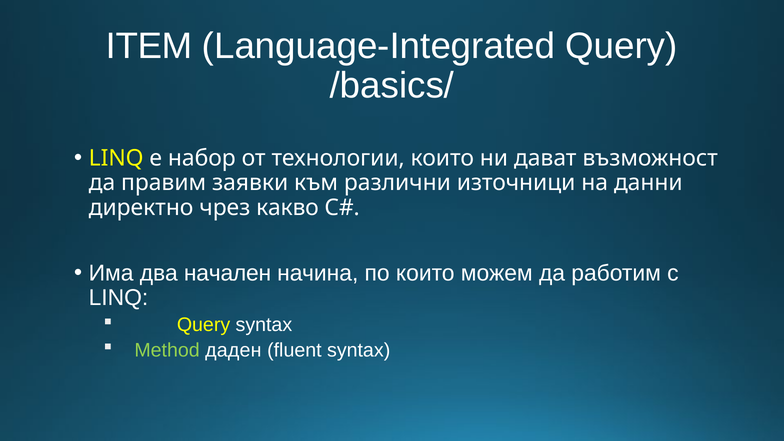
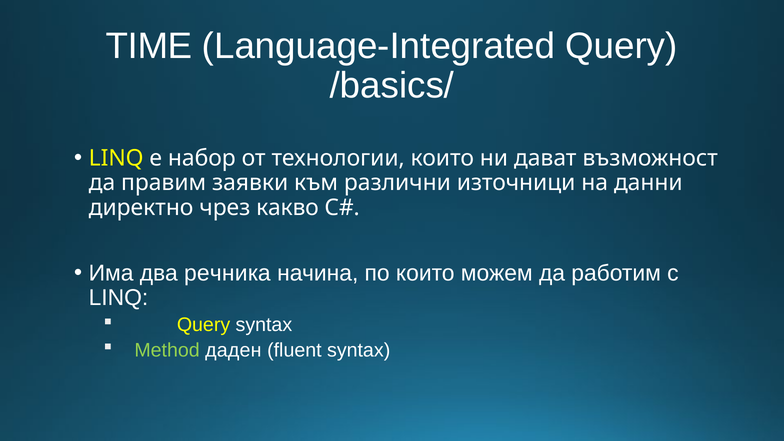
ITEM: ITEM -> TIME (149, 46)
начален: начален -> речника (227, 273)
